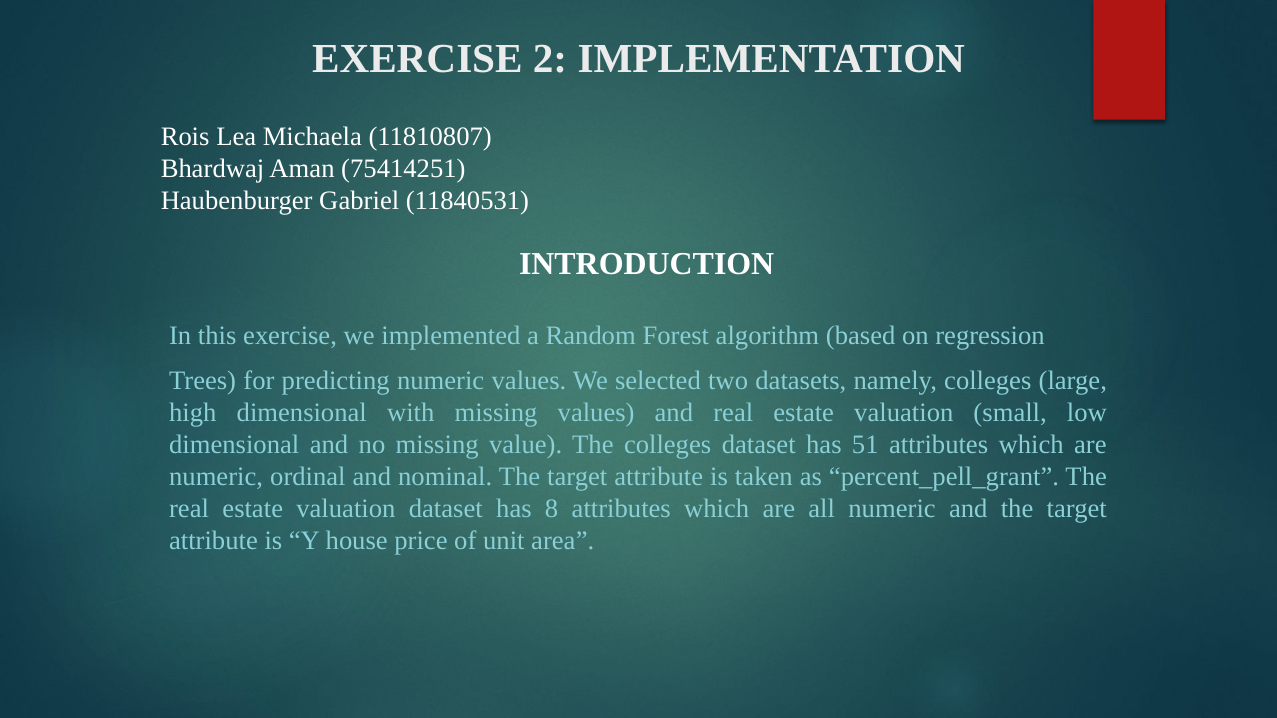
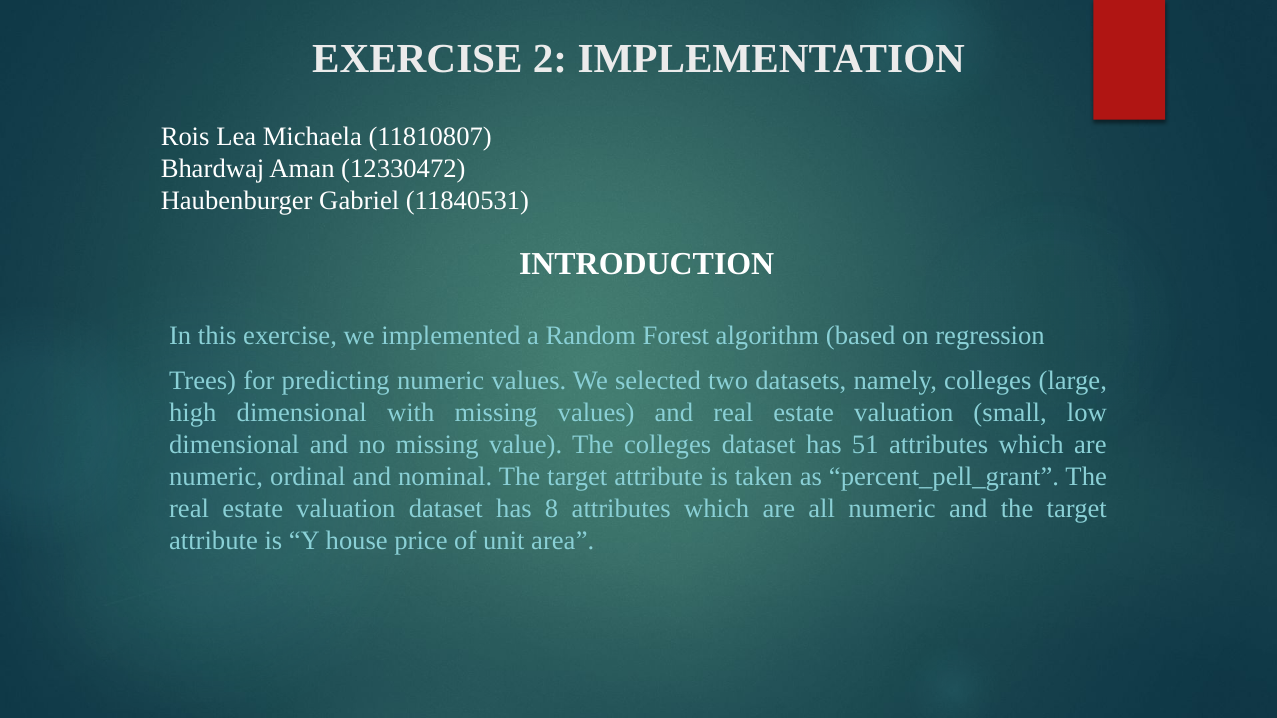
75414251: 75414251 -> 12330472 (403, 169)
